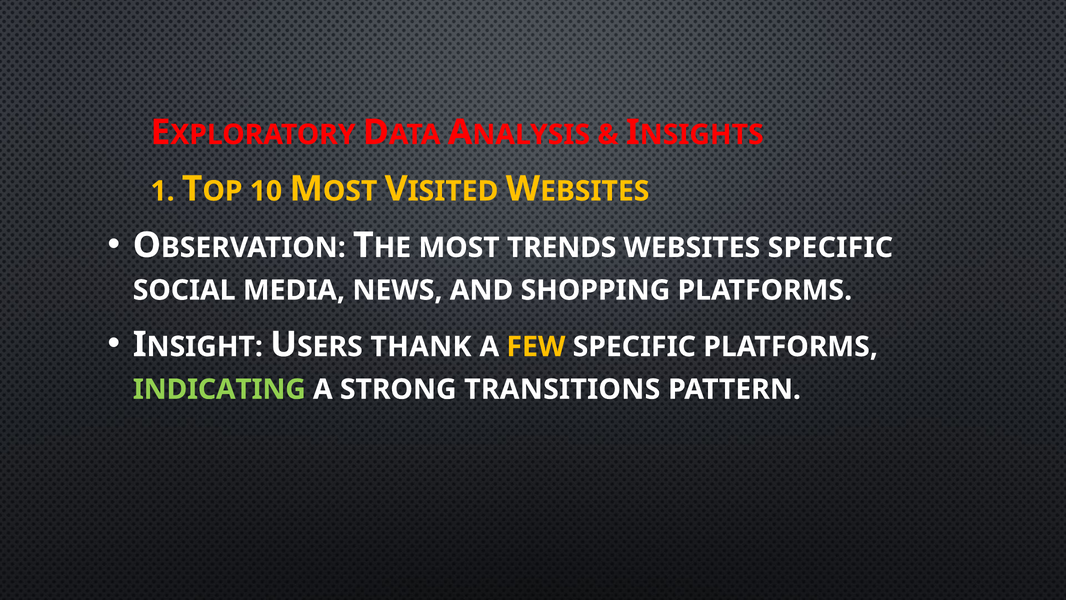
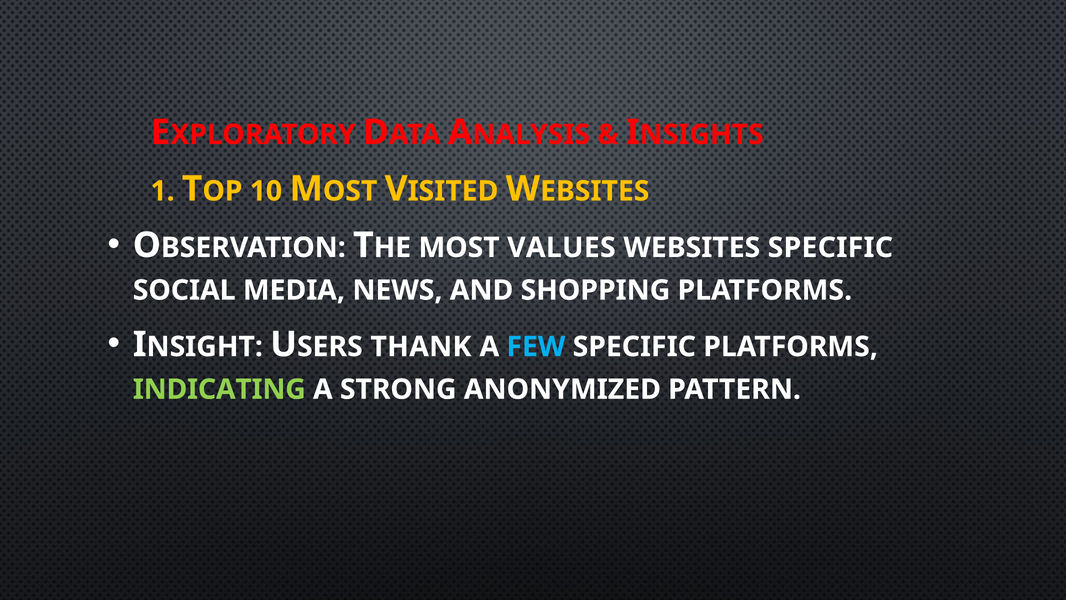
TRENDS: TRENDS -> VALUES (561, 247)
FEW colour: yellow -> light blue (536, 347)
TRANSITIONS: TRANSITIONS -> ANONYMIZED (562, 389)
